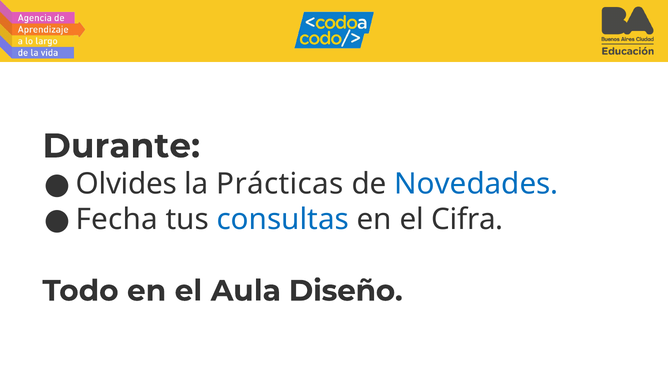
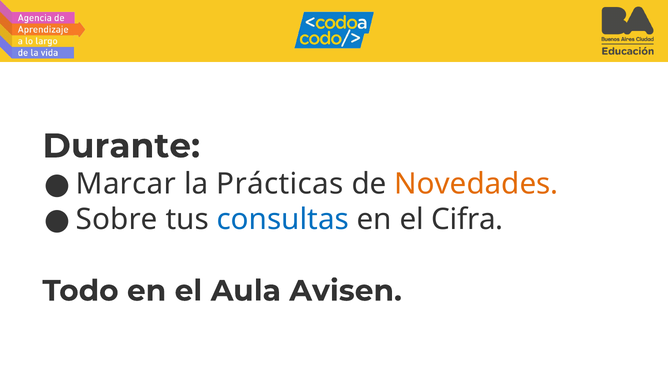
Olvides: Olvides -> Marcar (126, 185)
Novedades colour: blue -> orange (476, 185)
Fecha: Fecha -> Sobre (117, 220)
Diseño: Diseño -> Avisen (346, 291)
